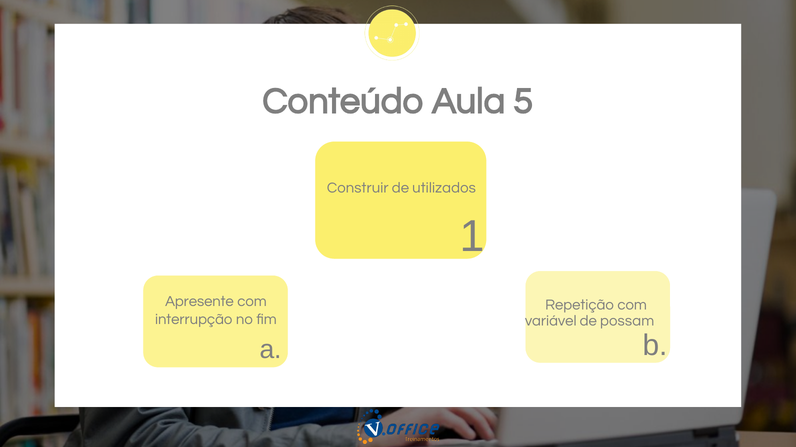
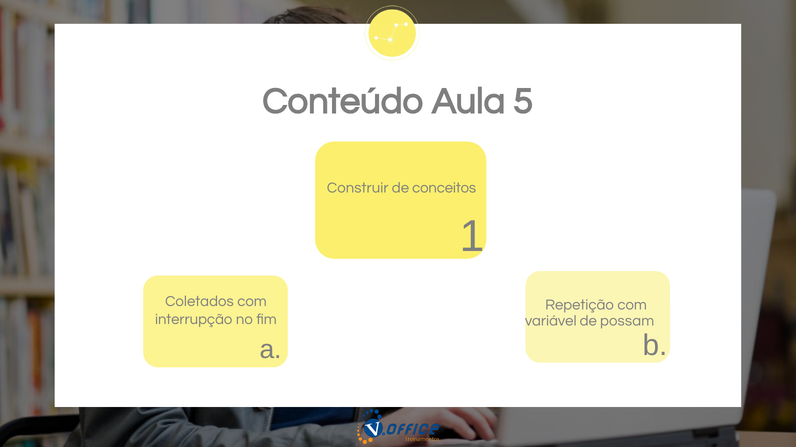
utilizados: utilizados -> conceitos (444, 188)
Apresente: Apresente -> Coletados (199, 302)
